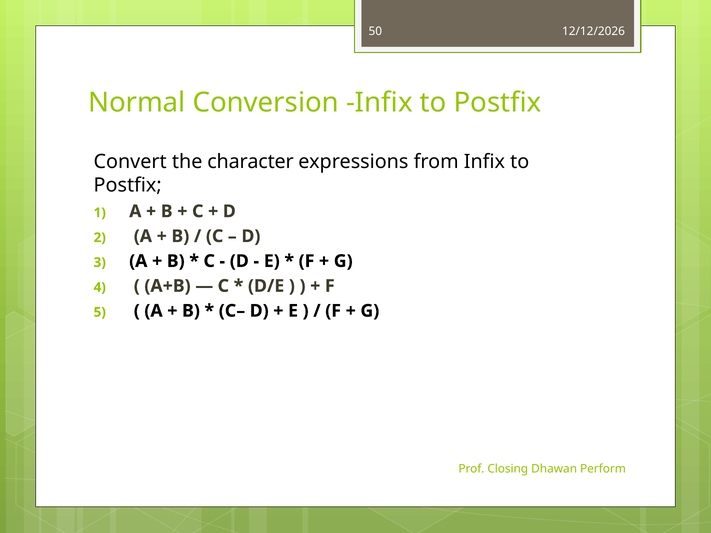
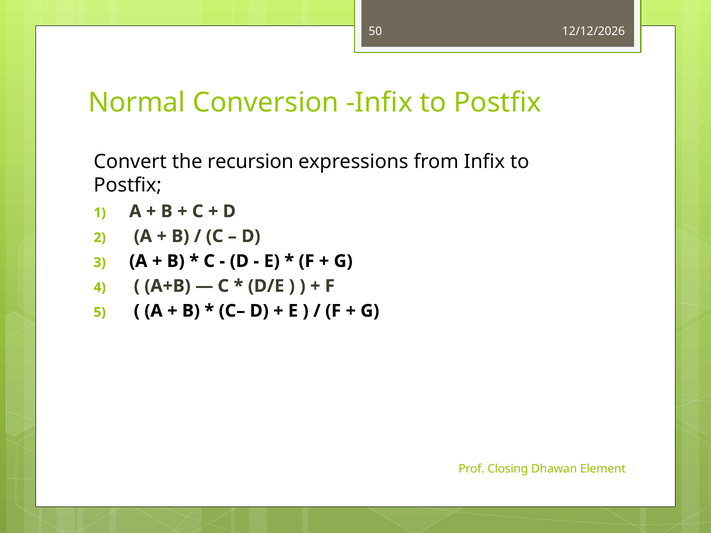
character: character -> recursion (251, 162)
Perform: Perform -> Element (603, 469)
